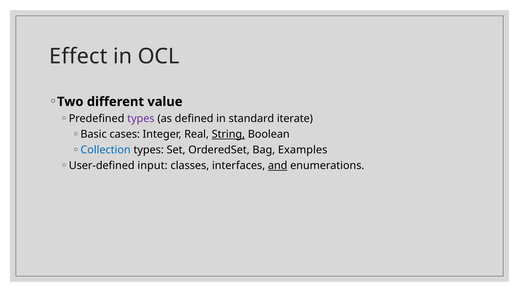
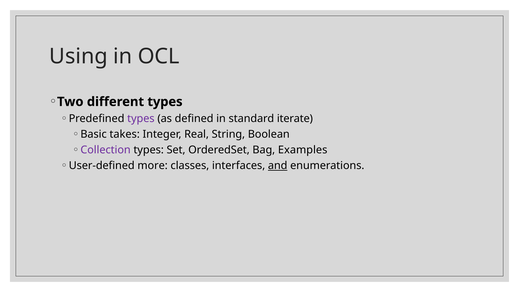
Effect: Effect -> Using (78, 56)
different value: value -> types (165, 102)
cases: cases -> takes (125, 134)
String underline: present -> none (228, 134)
Collection colour: blue -> purple (106, 150)
input: input -> more (153, 166)
